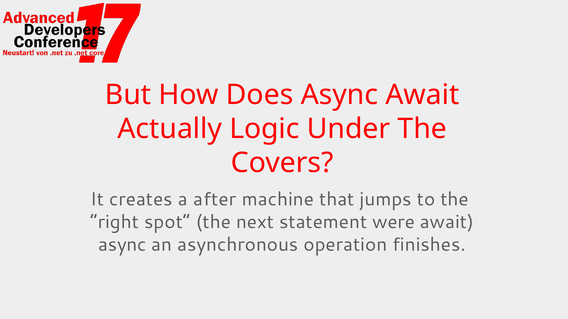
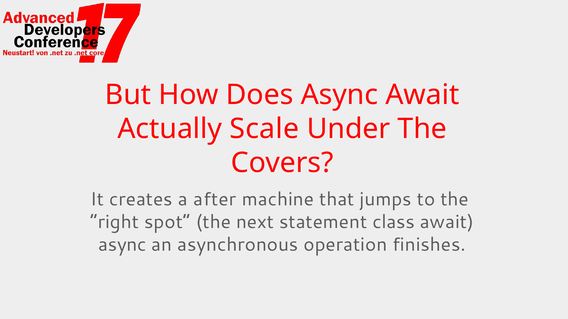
Logic: Logic -> Scale (264, 129)
were: were -> class (394, 222)
